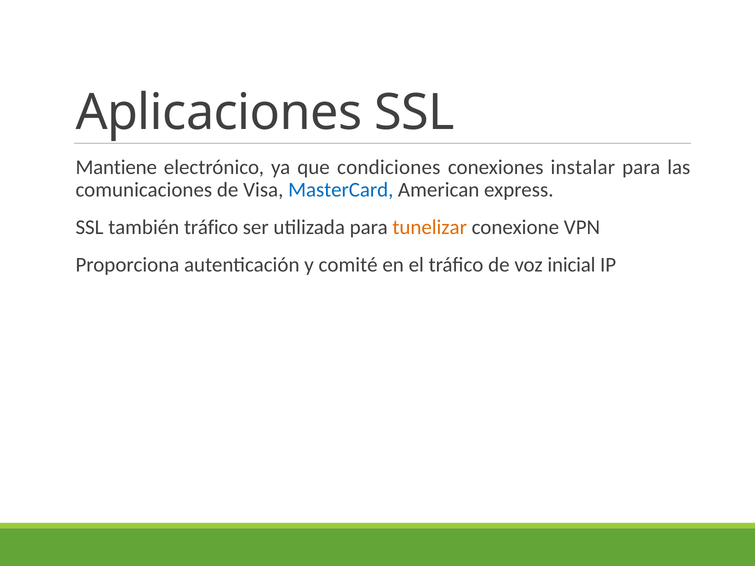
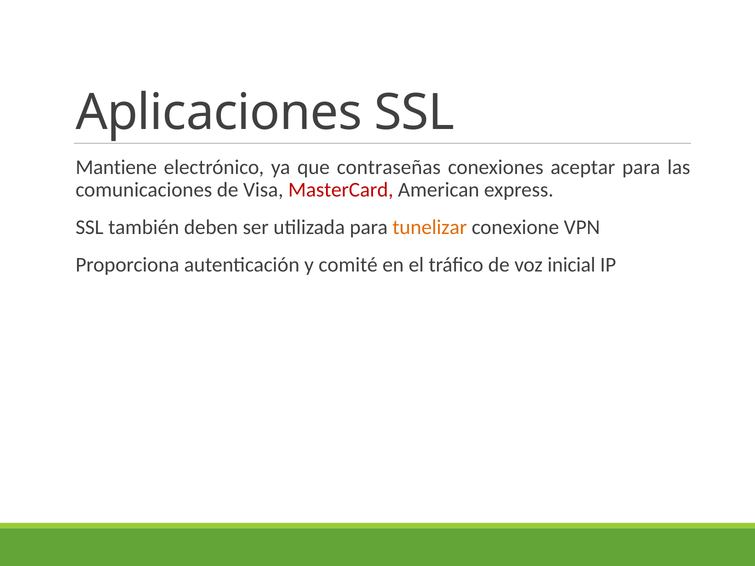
condiciones: condiciones -> contraseñas (389, 167)
instalar: instalar -> aceptar (583, 167)
MasterCard colour: blue -> red (341, 190)
también tráfico: tráfico -> deben (211, 227)
